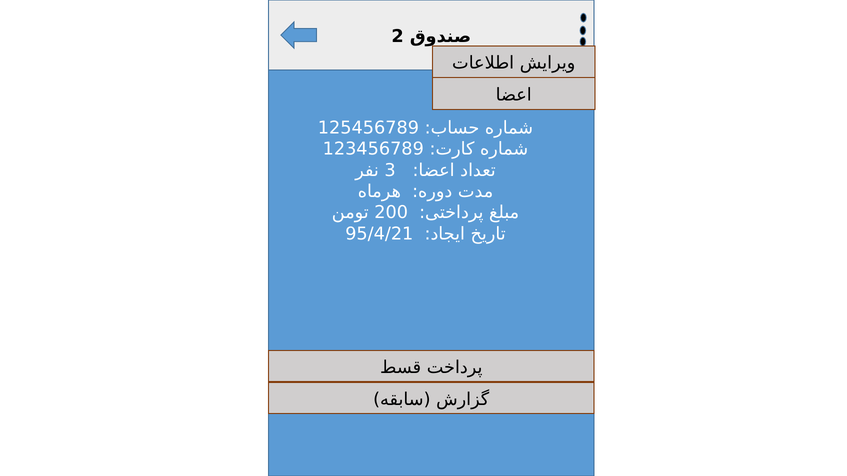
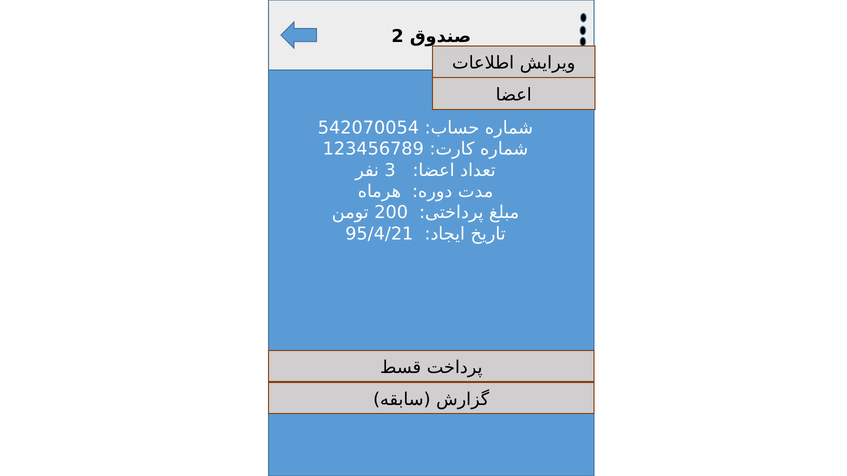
125456789: 125456789 -> 542070054 (368, 128)
